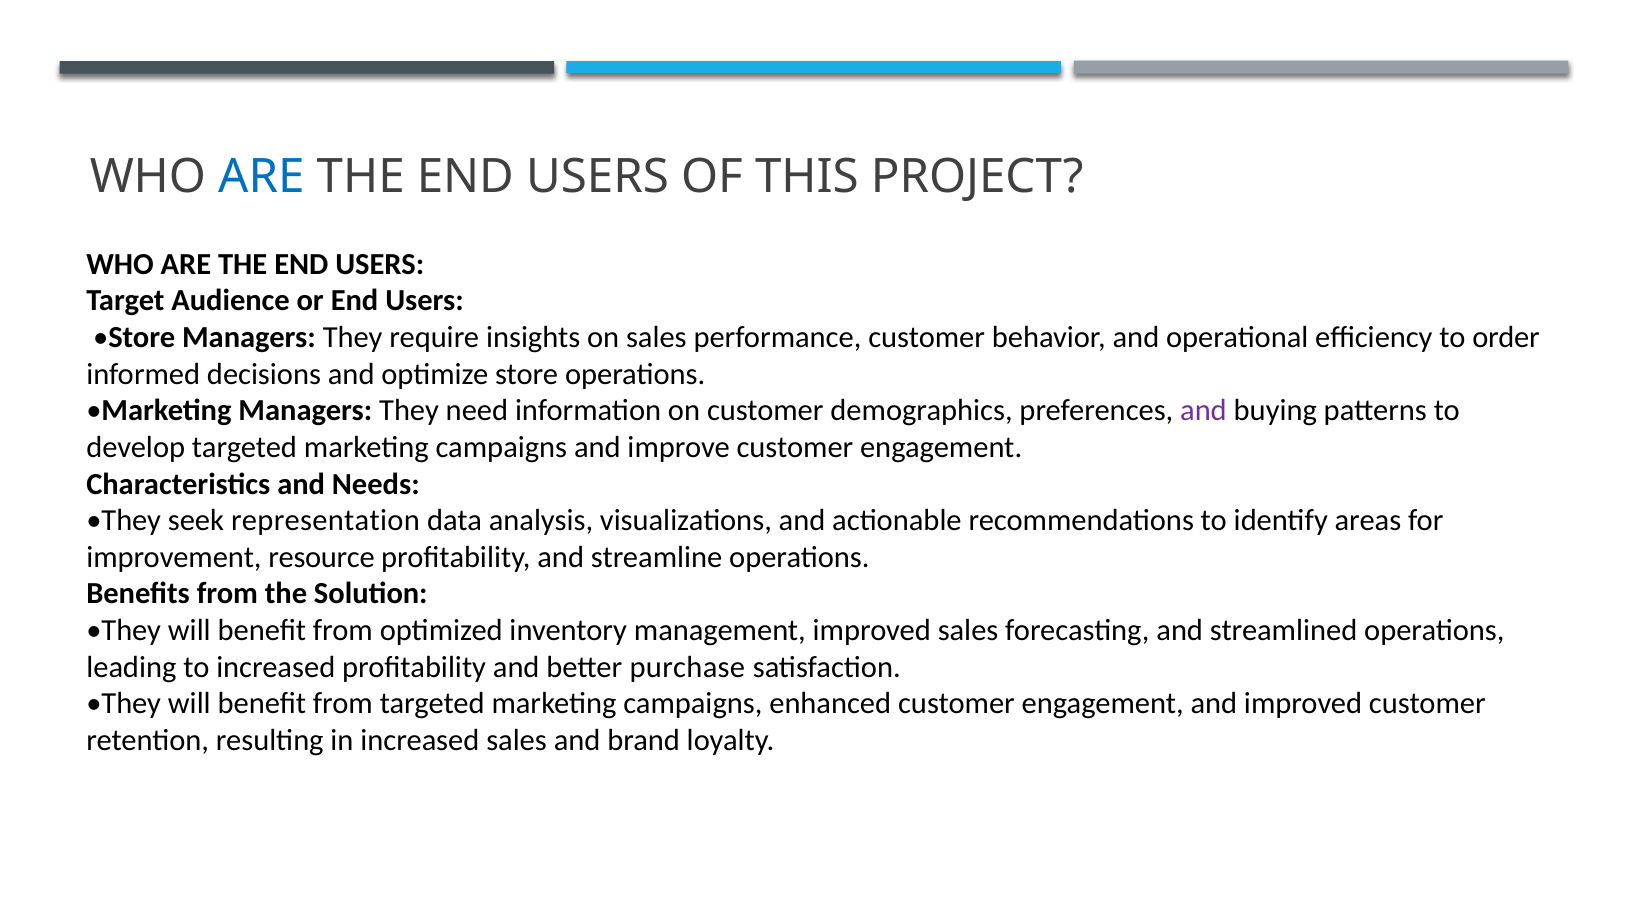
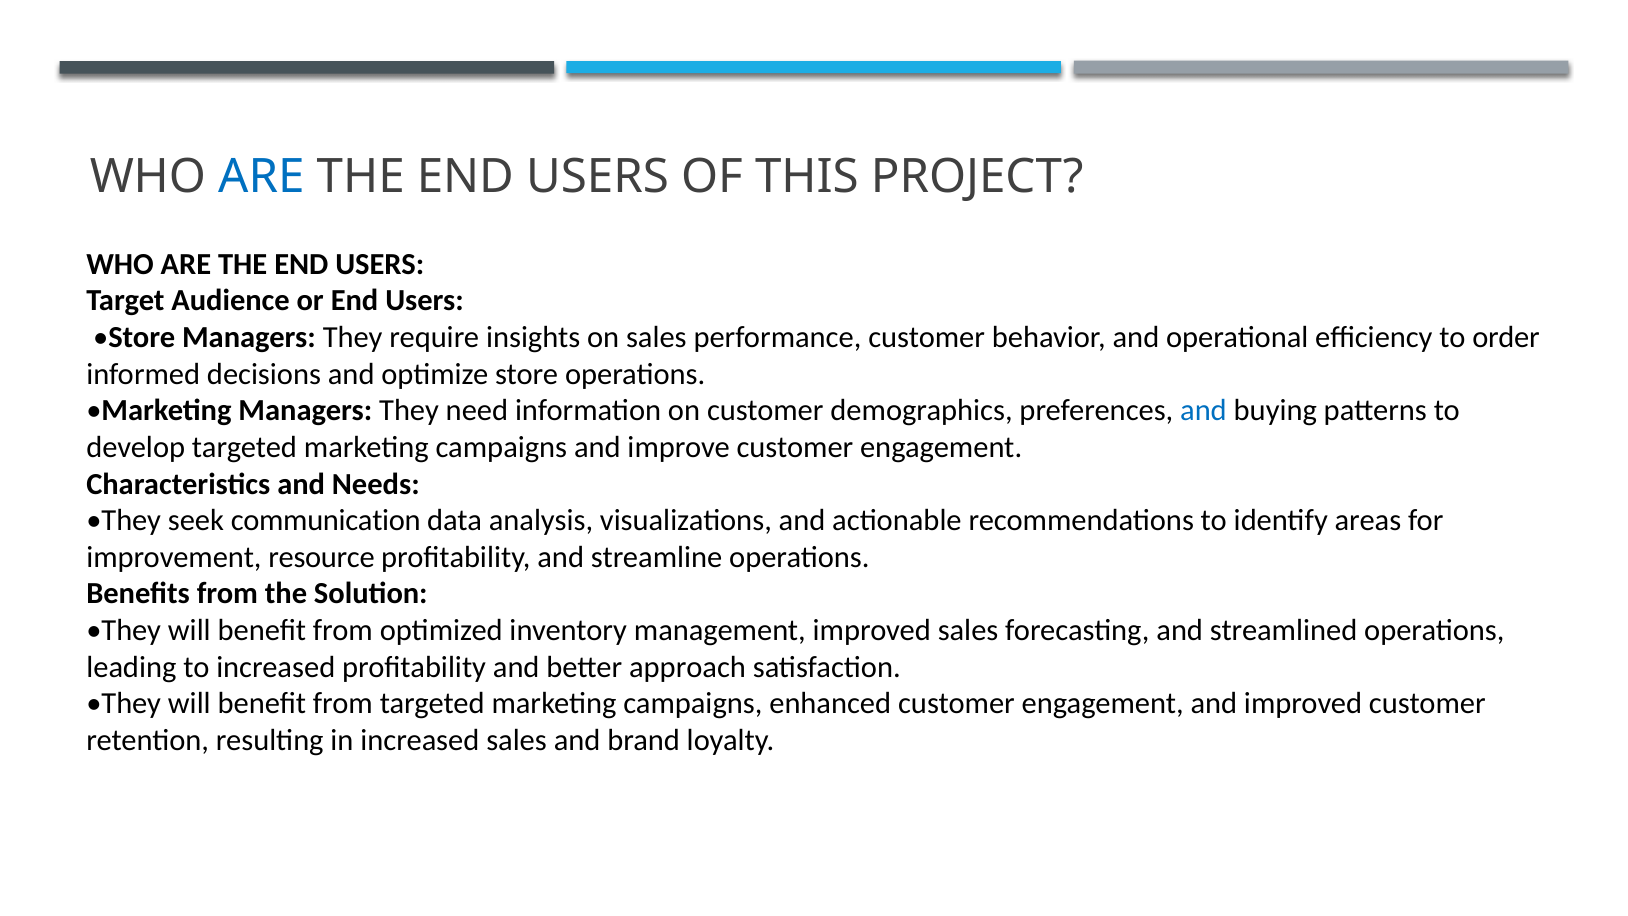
and colour: purple -> blue (1203, 411)
representation: representation -> communication (326, 520)
purchase: purchase -> approach (688, 667)
